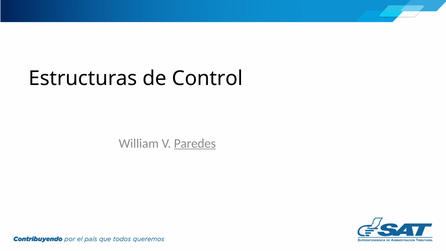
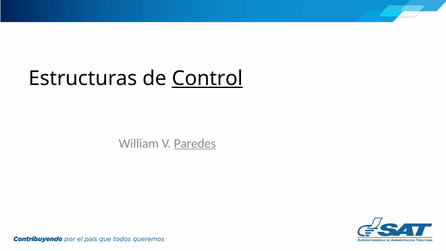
Control underline: none -> present (207, 78)
